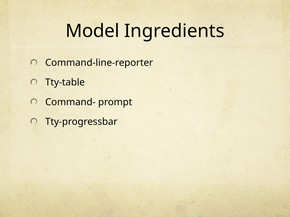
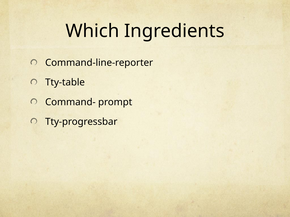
Model: Model -> Which (92, 31)
